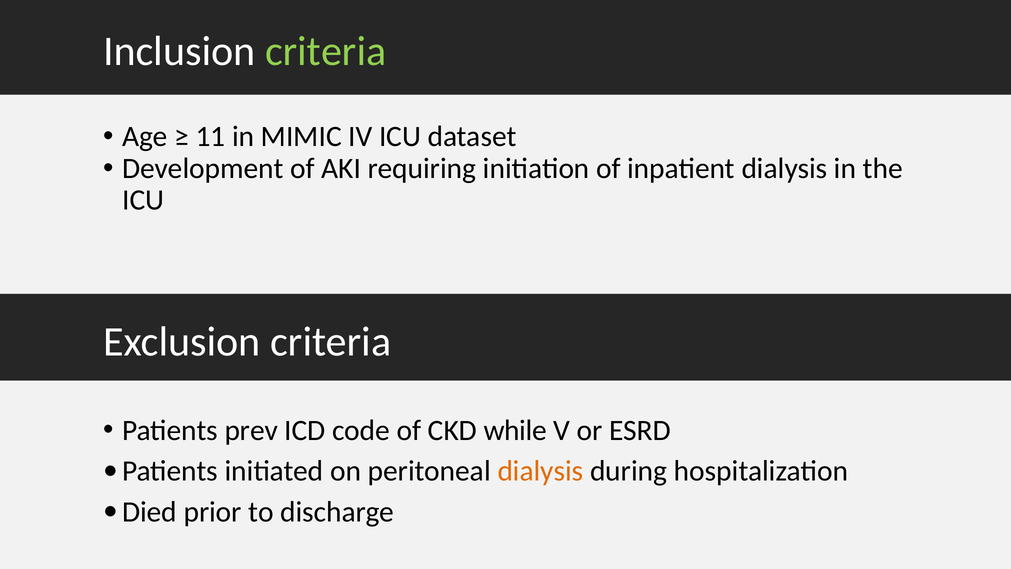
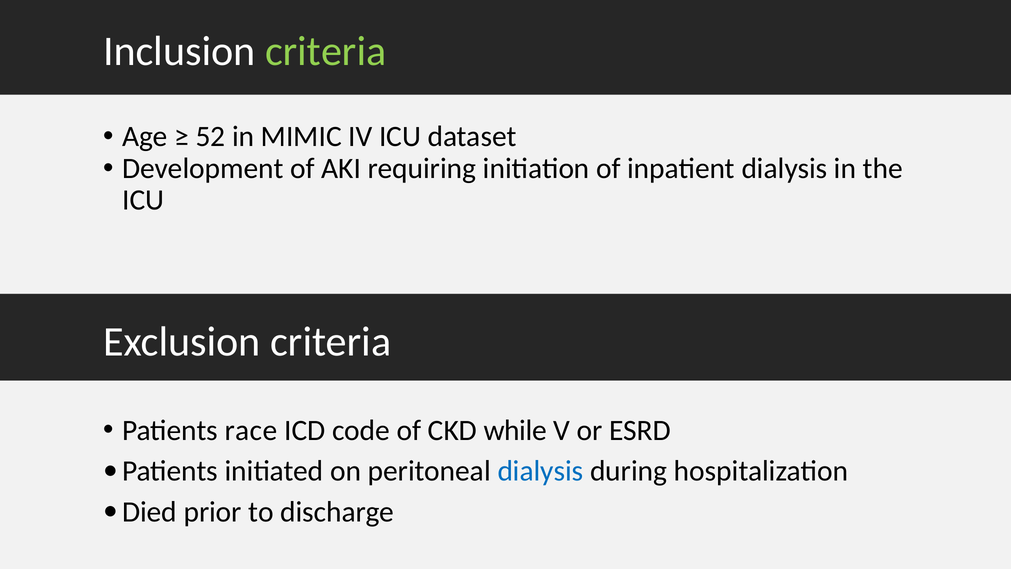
11: 11 -> 52 (210, 137)
prev: prev -> race (251, 430)
dialysis colour: orange -> blue (540, 471)
